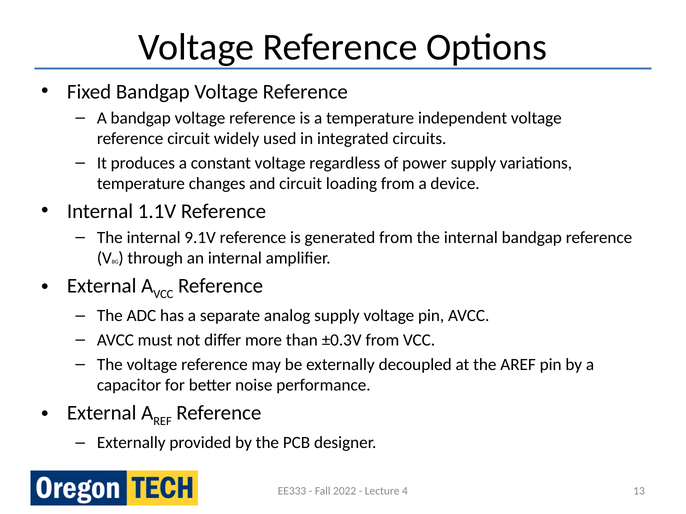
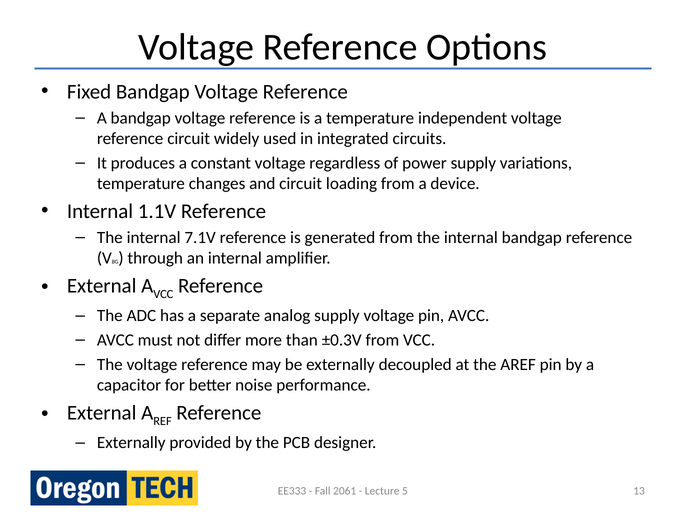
9.1V: 9.1V -> 7.1V (200, 238)
2022: 2022 -> 2061 (345, 491)
4: 4 -> 5 (405, 491)
